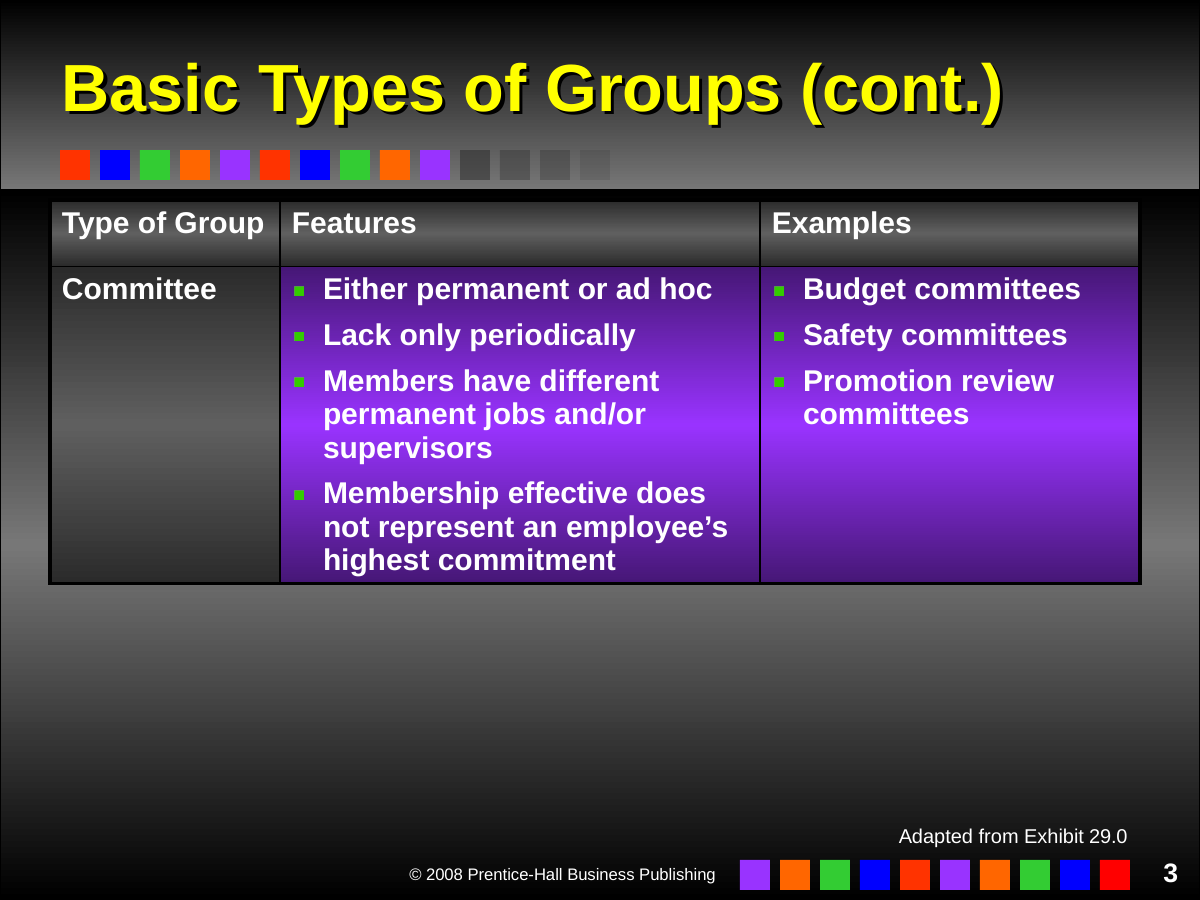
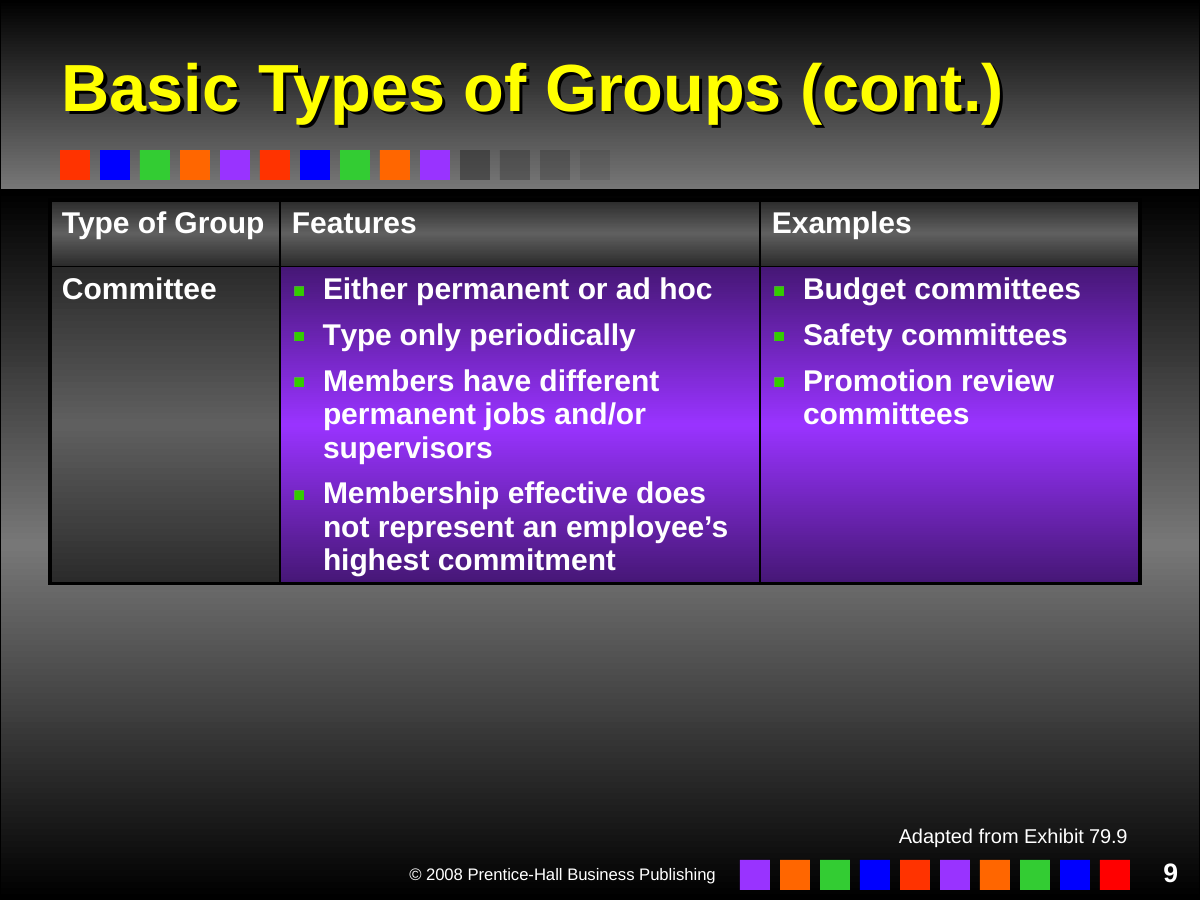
Lack: Lack -> Type (357, 336)
29.0: 29.0 -> 79.9 (1108, 837)
3: 3 -> 9 (1171, 874)
